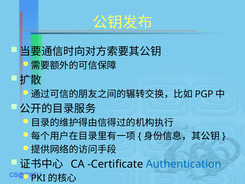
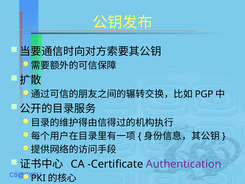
Authentication colour: blue -> purple (184, 164)
